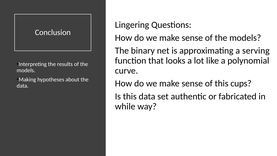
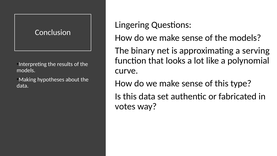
cups: cups -> type (241, 83)
while: while -> votes (125, 106)
